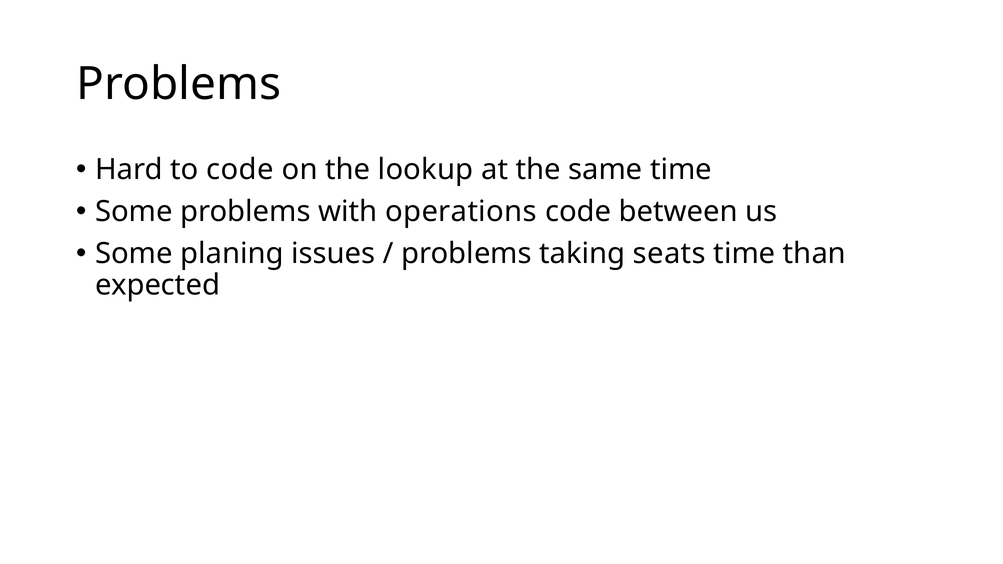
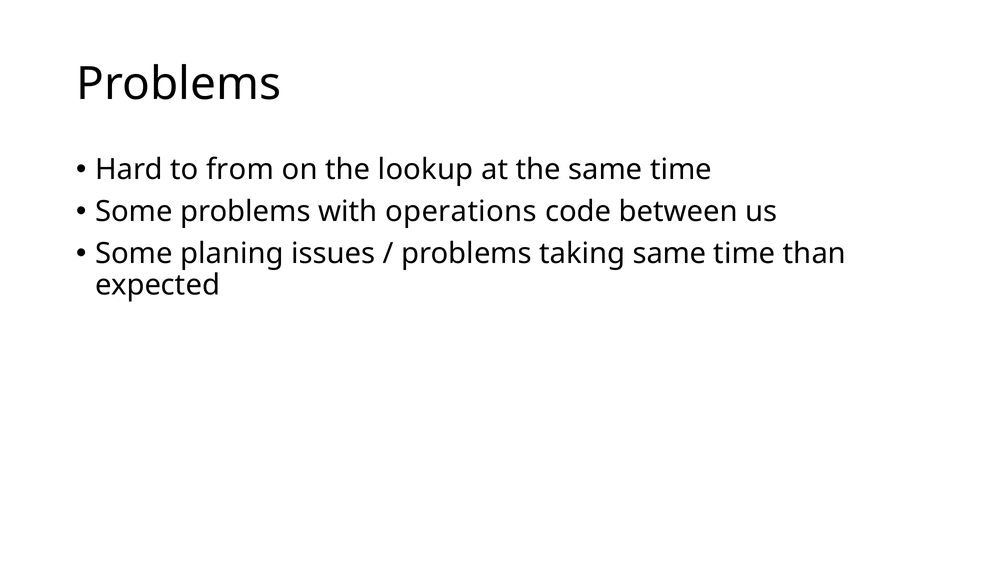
to code: code -> from (240, 170)
taking seats: seats -> same (670, 254)
